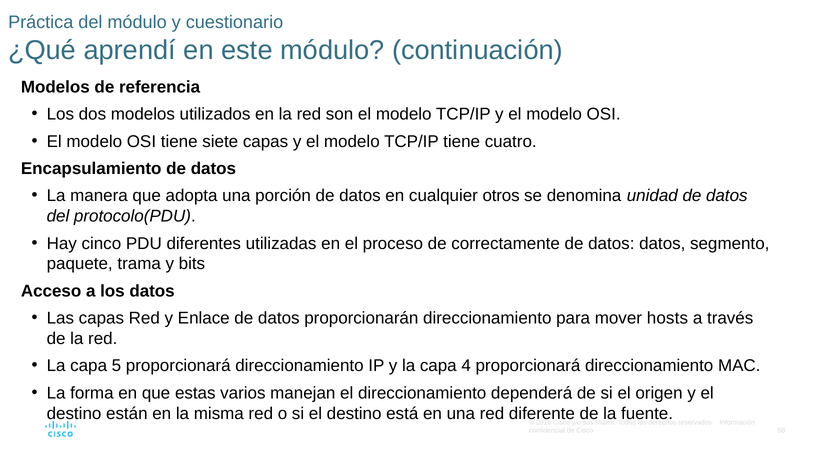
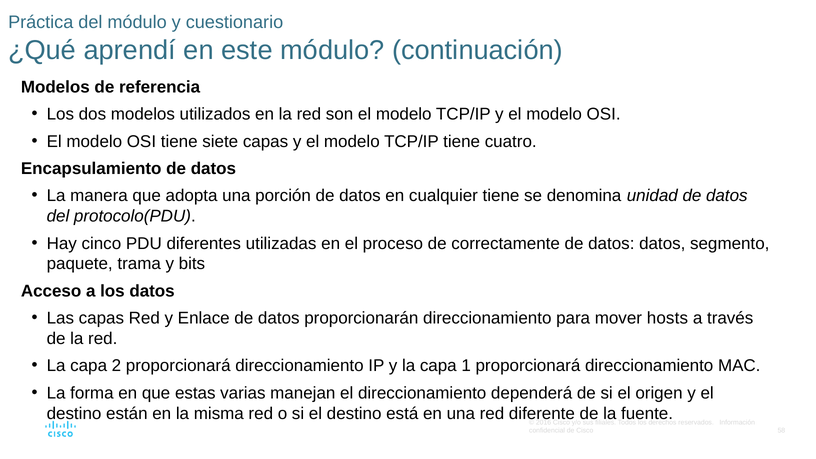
cualquier otros: otros -> tiene (501, 196)
5: 5 -> 2 (116, 366)
4: 4 -> 1 (466, 366)
varios: varios -> varias (243, 393)
